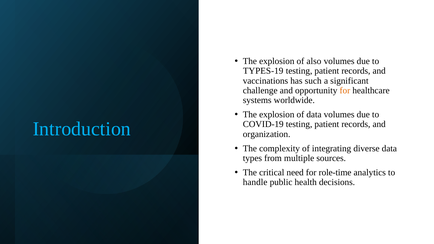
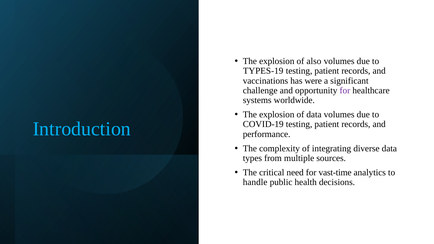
such: such -> were (313, 81)
for colour: orange -> purple (345, 91)
organization: organization -> performance (267, 134)
role-time: role-time -> vast-time (335, 173)
